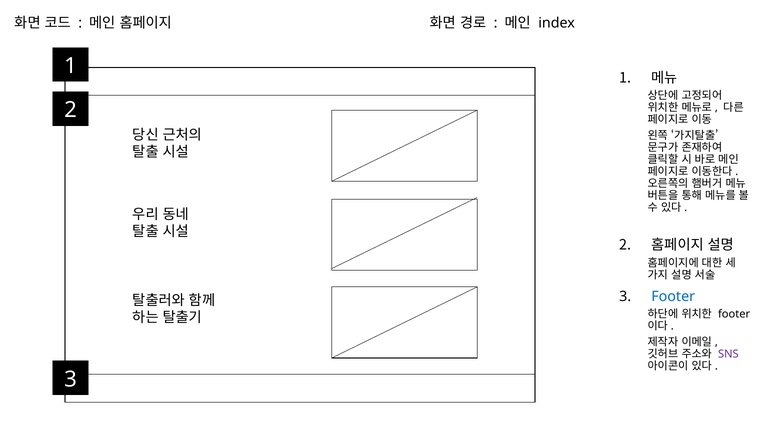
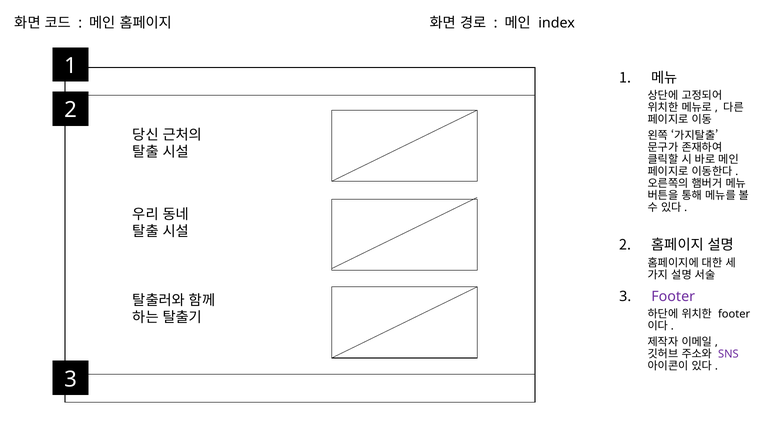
Footer colour: blue -> purple (673, 297)
